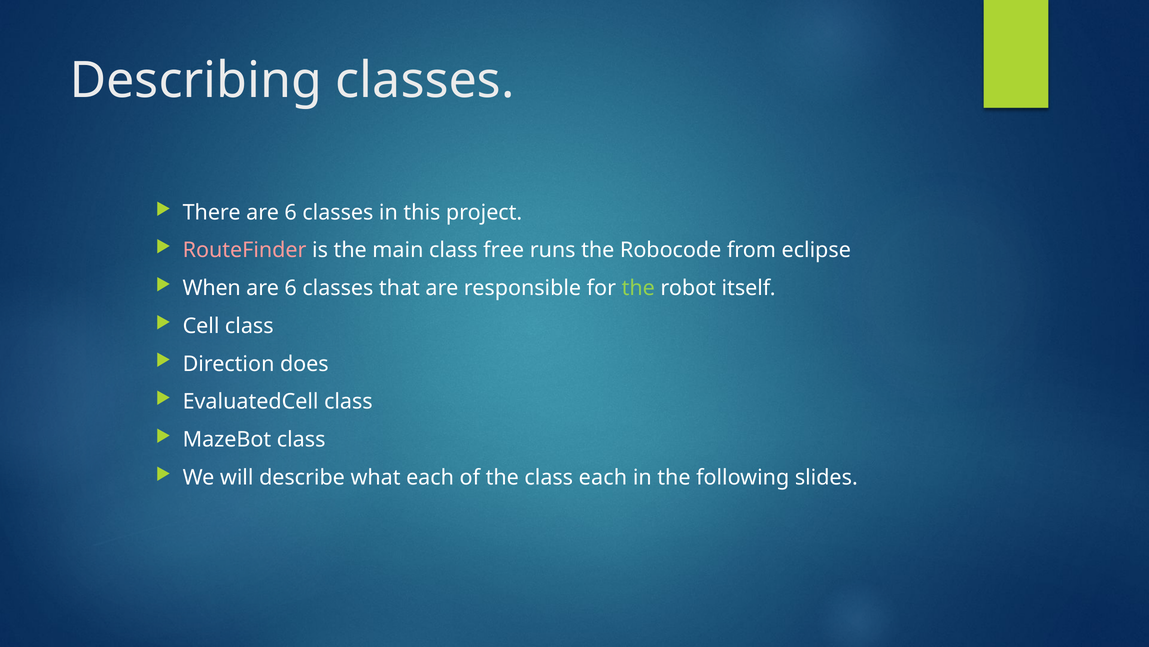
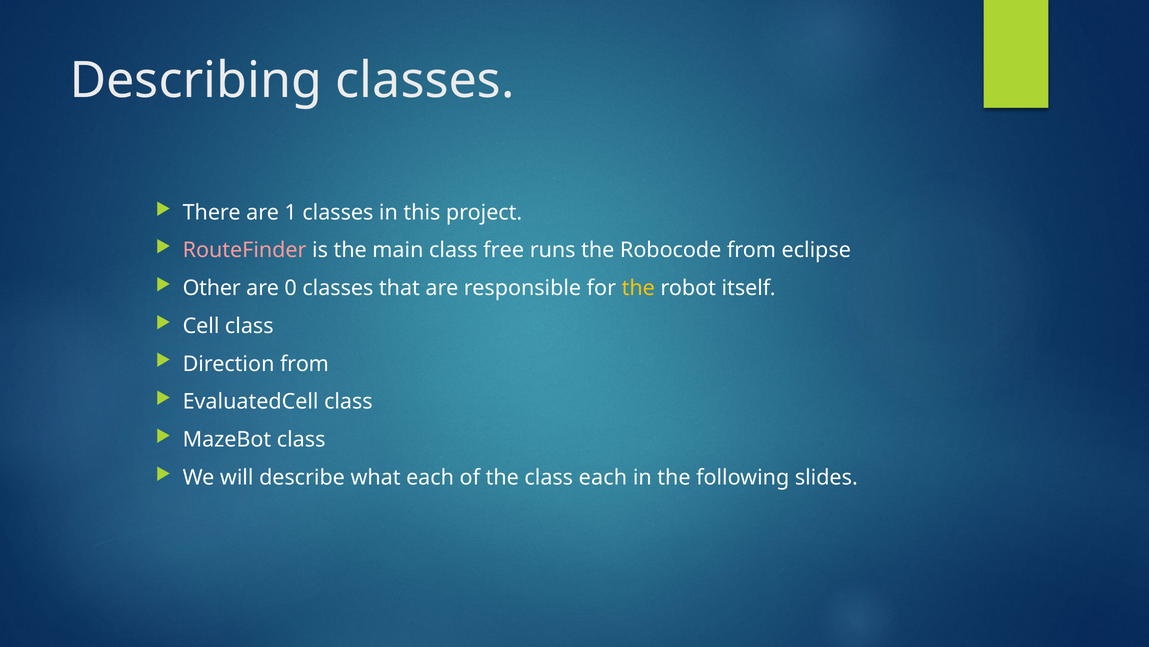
There are 6: 6 -> 1 (291, 212)
When: When -> Other (212, 288)
6: 6 -> 0 (291, 288)
the colour: light green -> yellow (638, 288)
Direction does: does -> from (304, 364)
